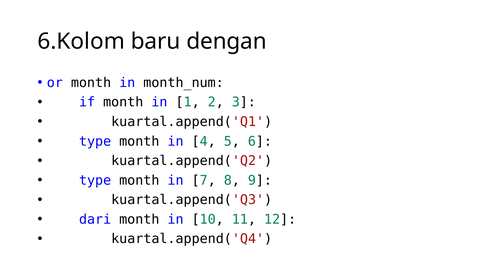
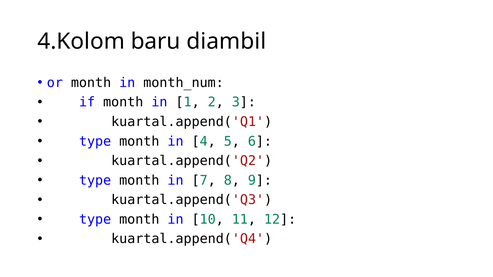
6.Kolom: 6.Kolom -> 4.Kolom (81, 41)
dengan: dengan -> diambil (226, 41)
dari: dari -> type (95, 220)
